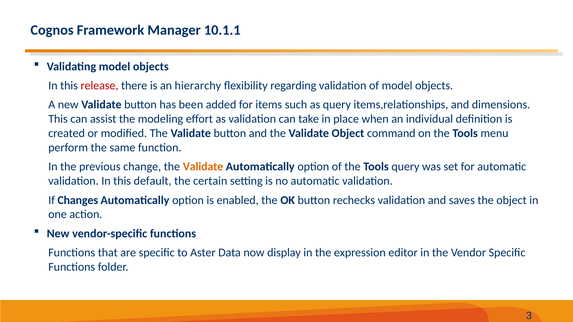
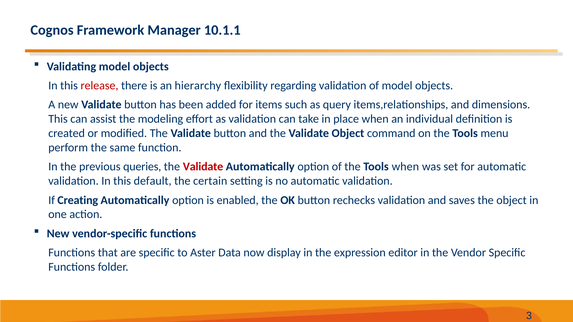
change: change -> queries (142, 167)
Validate colour: orange -> red (203, 167)
Tools query: query -> when (405, 167)
Changes: Changes -> Creating (78, 200)
